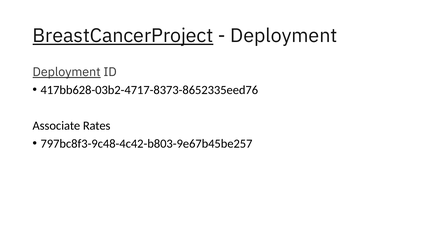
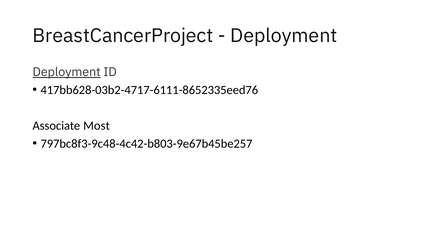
BreastCancerProject underline: present -> none (123, 36)
417bb628-03b2-4717-8373-8652335eed76: 417bb628-03b2-4717-8373-8652335eed76 -> 417bb628-03b2-4717-6111-8652335eed76 (149, 90)
Rates: Rates -> Most (97, 126)
